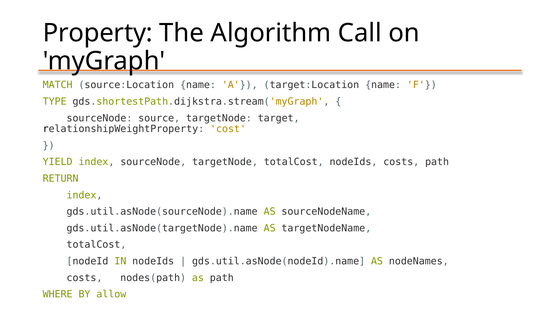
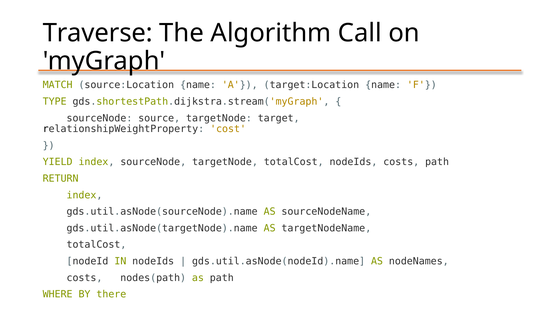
Property: Property -> Traverse (98, 33)
allow: allow -> there (111, 294)
